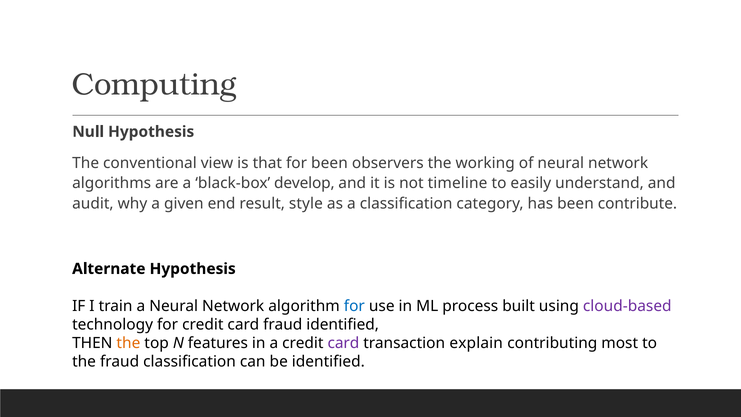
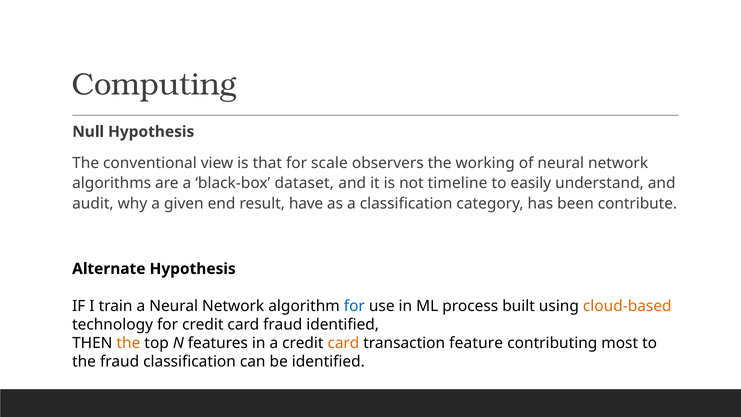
for been: been -> scale (329, 163)
develop: develop -> dataset (304, 183)
style: style -> have (306, 204)
cloud-based colour: purple -> orange (627, 306)
card colour: purple -> orange (343, 343)
explain: explain -> feature (476, 343)
